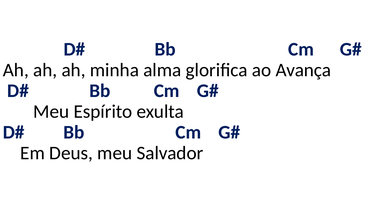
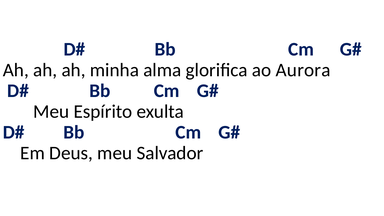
Avança: Avança -> Aurora (303, 70)
